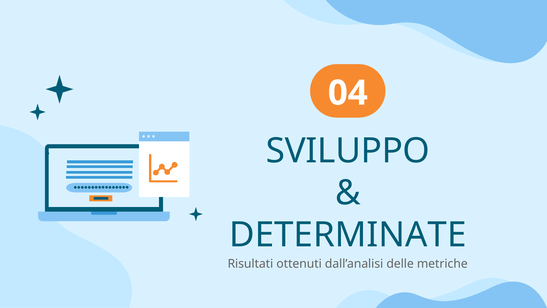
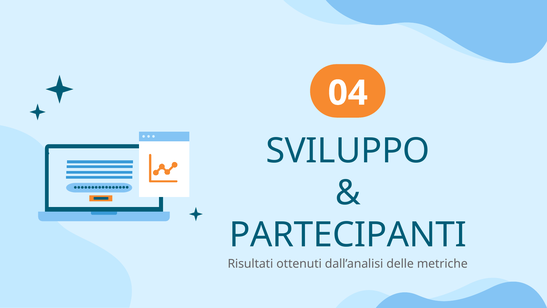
DETERMINATE: DETERMINATE -> PARTECIPANTI (348, 235)
